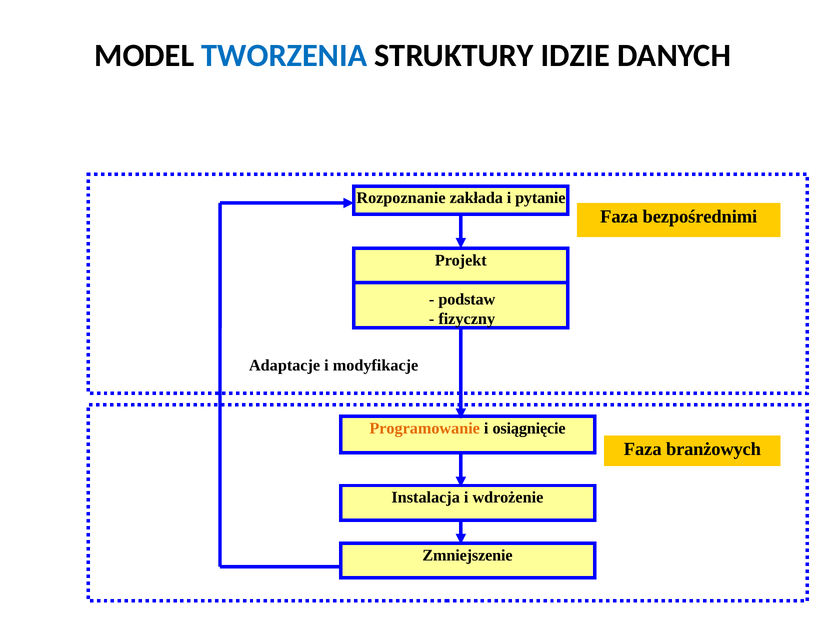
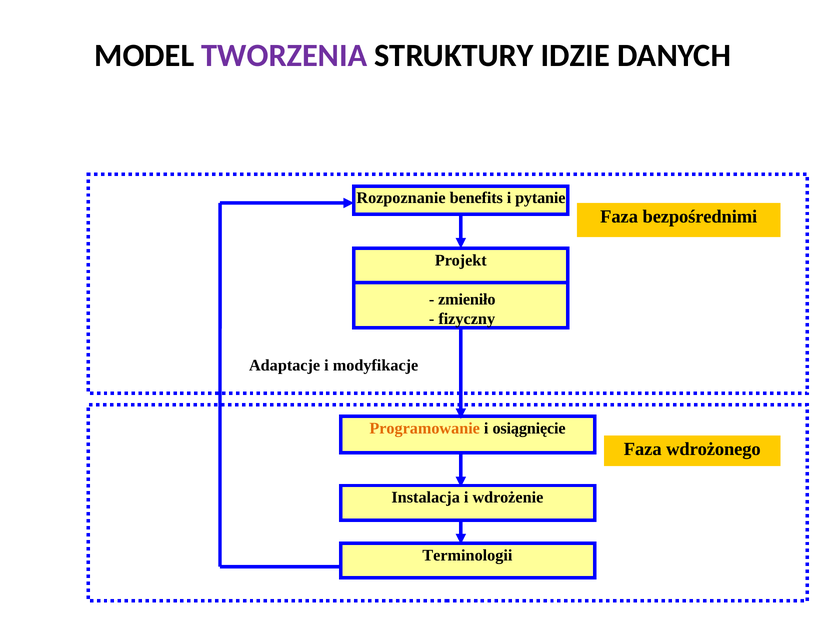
TWORZENIA colour: blue -> purple (284, 56)
zakłada: zakłada -> benefits (476, 198)
podstaw: podstaw -> zmieniło (467, 299)
branżowych: branżowych -> wdrożonego (713, 449)
Zmniejszenie: Zmniejszenie -> Terminologii (467, 555)
